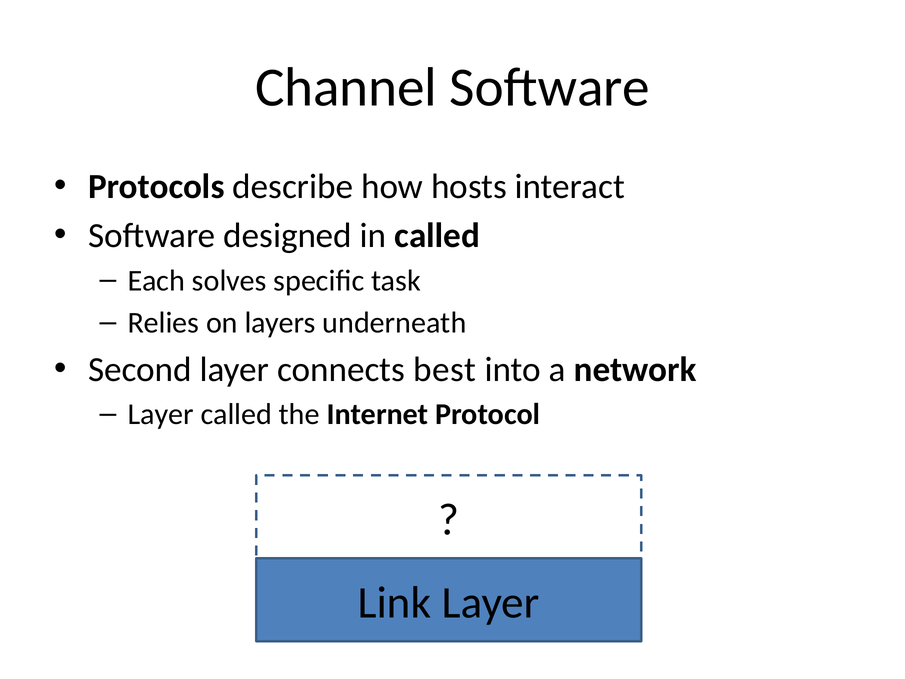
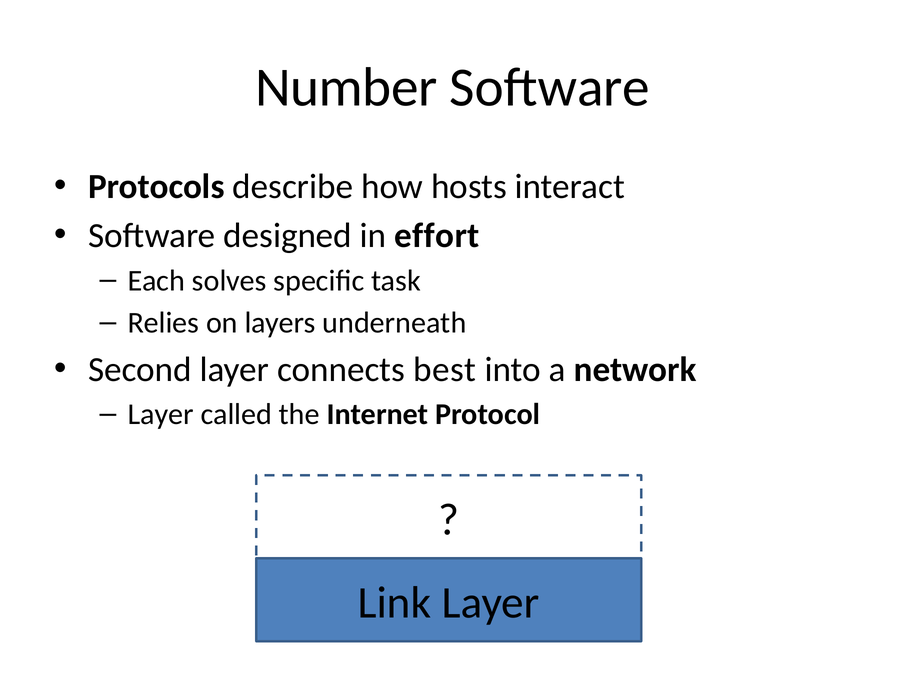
Channel: Channel -> Number (346, 88)
in called: called -> effort (437, 236)
